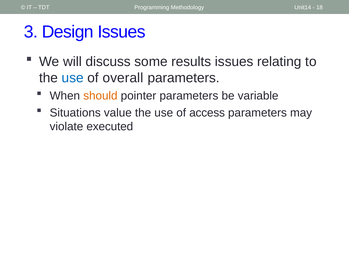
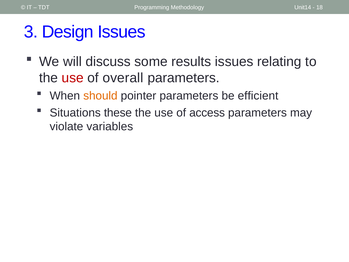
use colour: blue -> red (73, 78)
variable: variable -> efficient (258, 96)
value: value -> these (118, 113)
executed: executed -> variables (110, 127)
